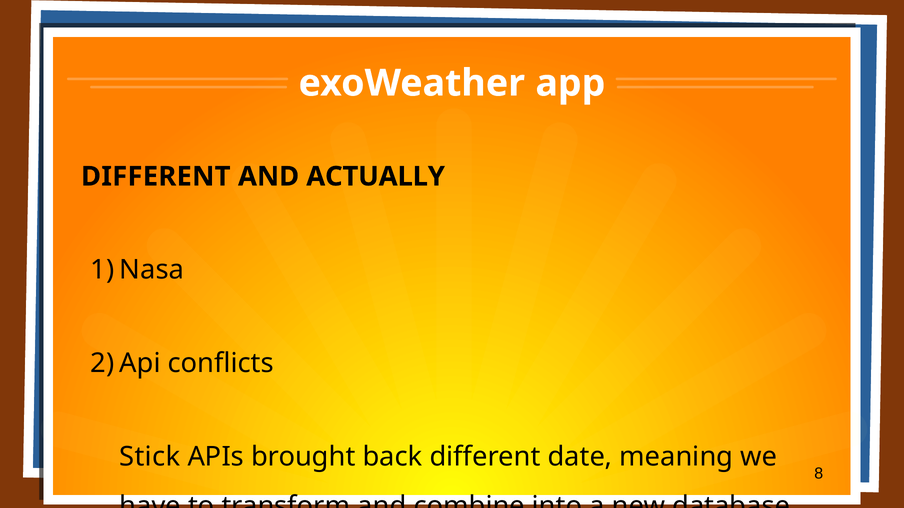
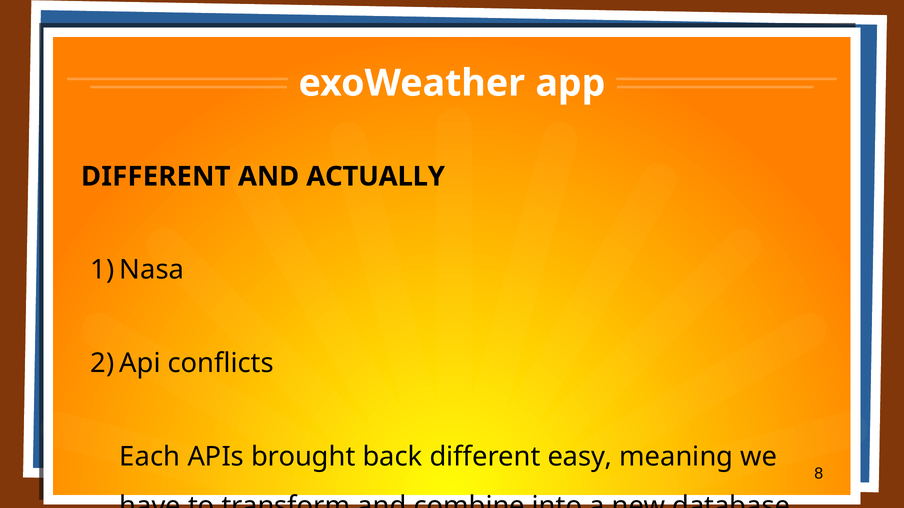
Stick: Stick -> Each (150, 457)
date: date -> easy (580, 457)
